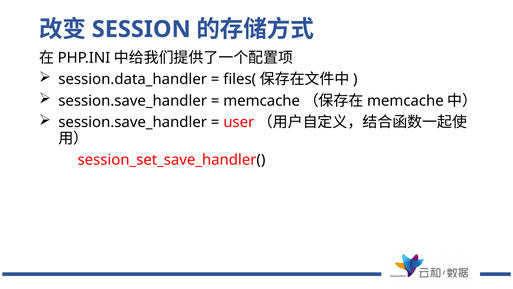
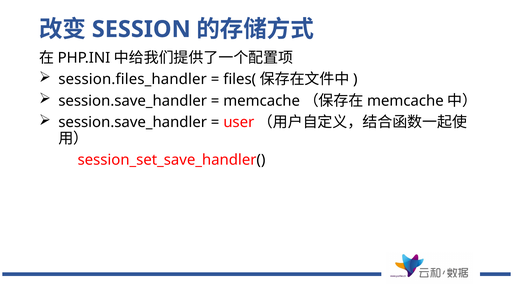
session.data_handler: session.data_handler -> session.files_handler (133, 79)
